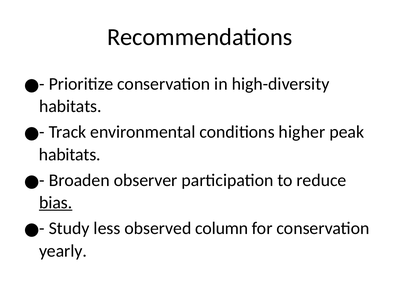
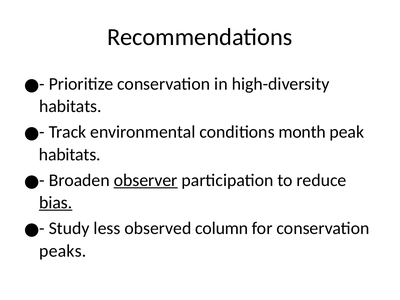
higher: higher -> month (302, 132)
observer underline: none -> present (146, 180)
yearly: yearly -> peaks (63, 251)
